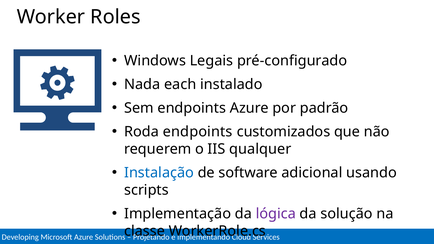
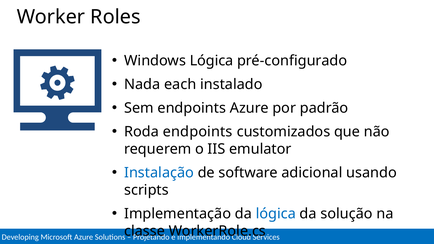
Windows Legais: Legais -> Lógica (212, 61)
qualquer: qualquer -> emulator (260, 149)
lógica colour: purple -> blue (276, 214)
